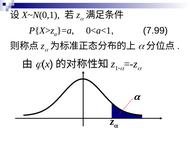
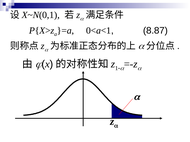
7.99: 7.99 -> 8.87 (155, 31)
